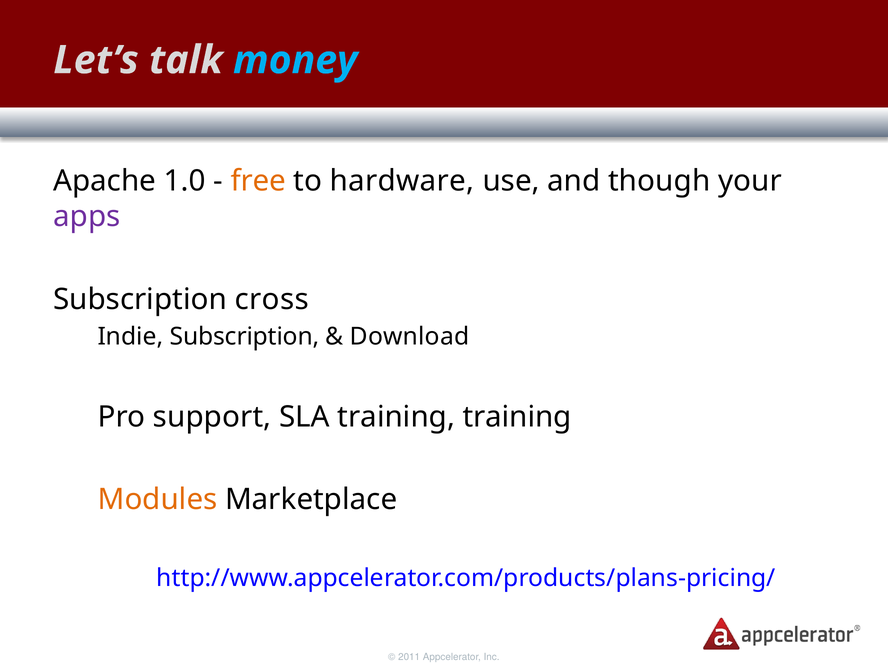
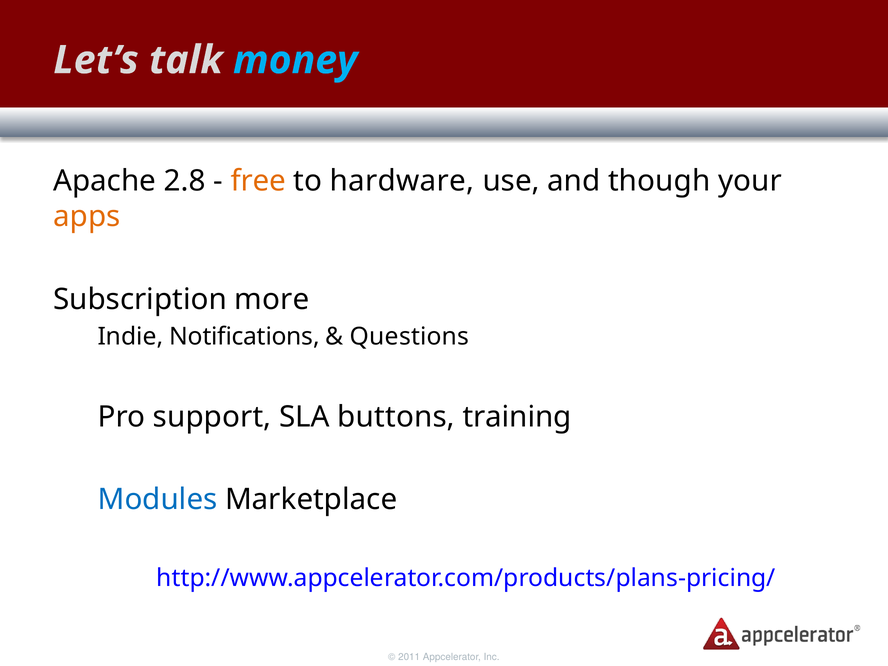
1.0: 1.0 -> 2.8 (185, 181)
apps colour: purple -> orange (87, 216)
cross: cross -> more (272, 299)
Indie Subscription: Subscription -> Notifications (245, 336)
Download: Download -> Questions (410, 336)
SLA training: training -> buttons (396, 417)
Modules colour: orange -> blue (158, 500)
